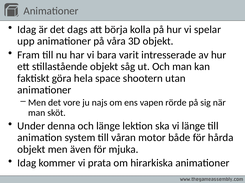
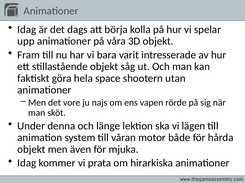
vi länge: länge -> lägen (194, 126)
